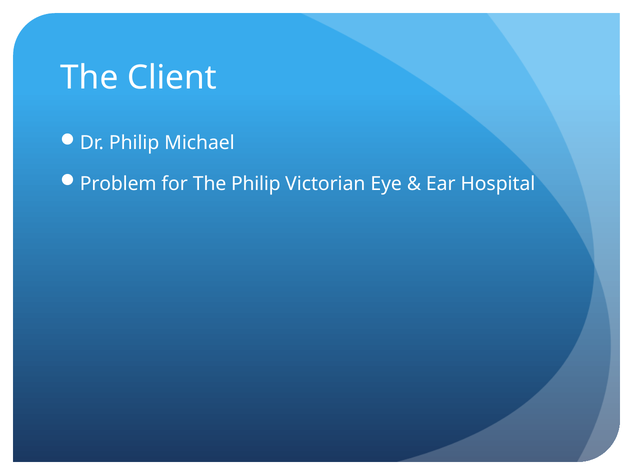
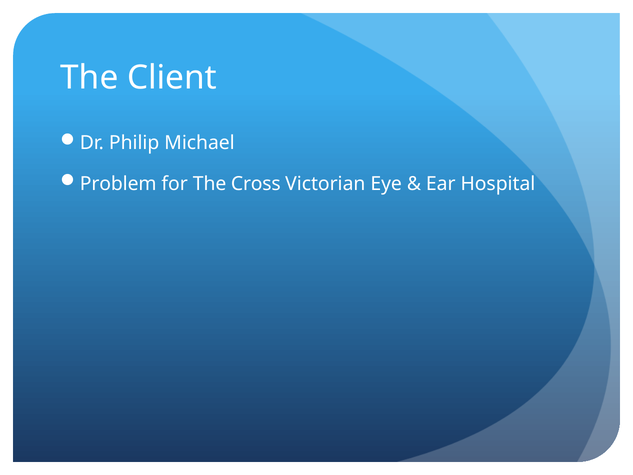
The Philip: Philip -> Cross (256, 184)
